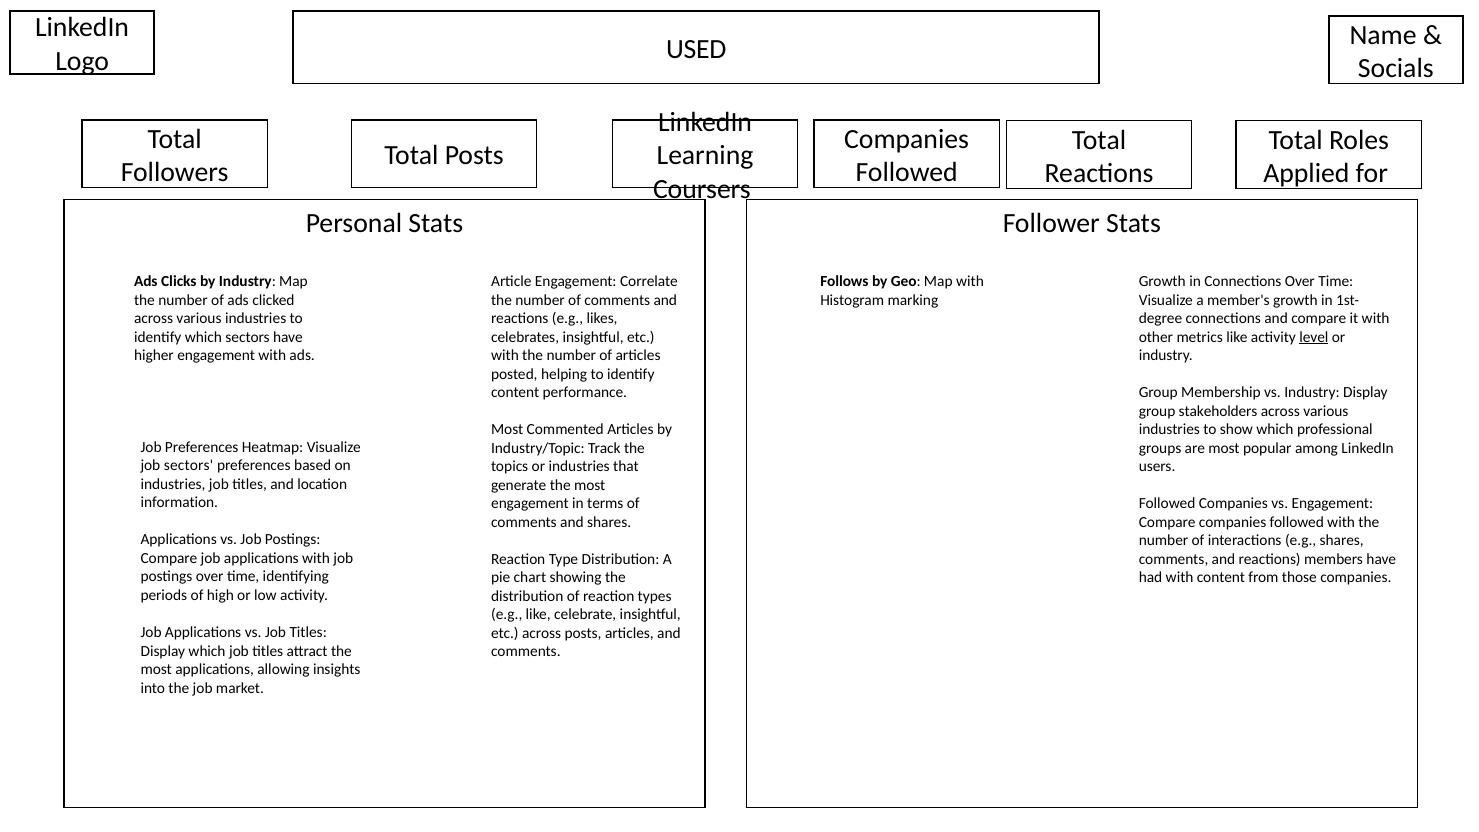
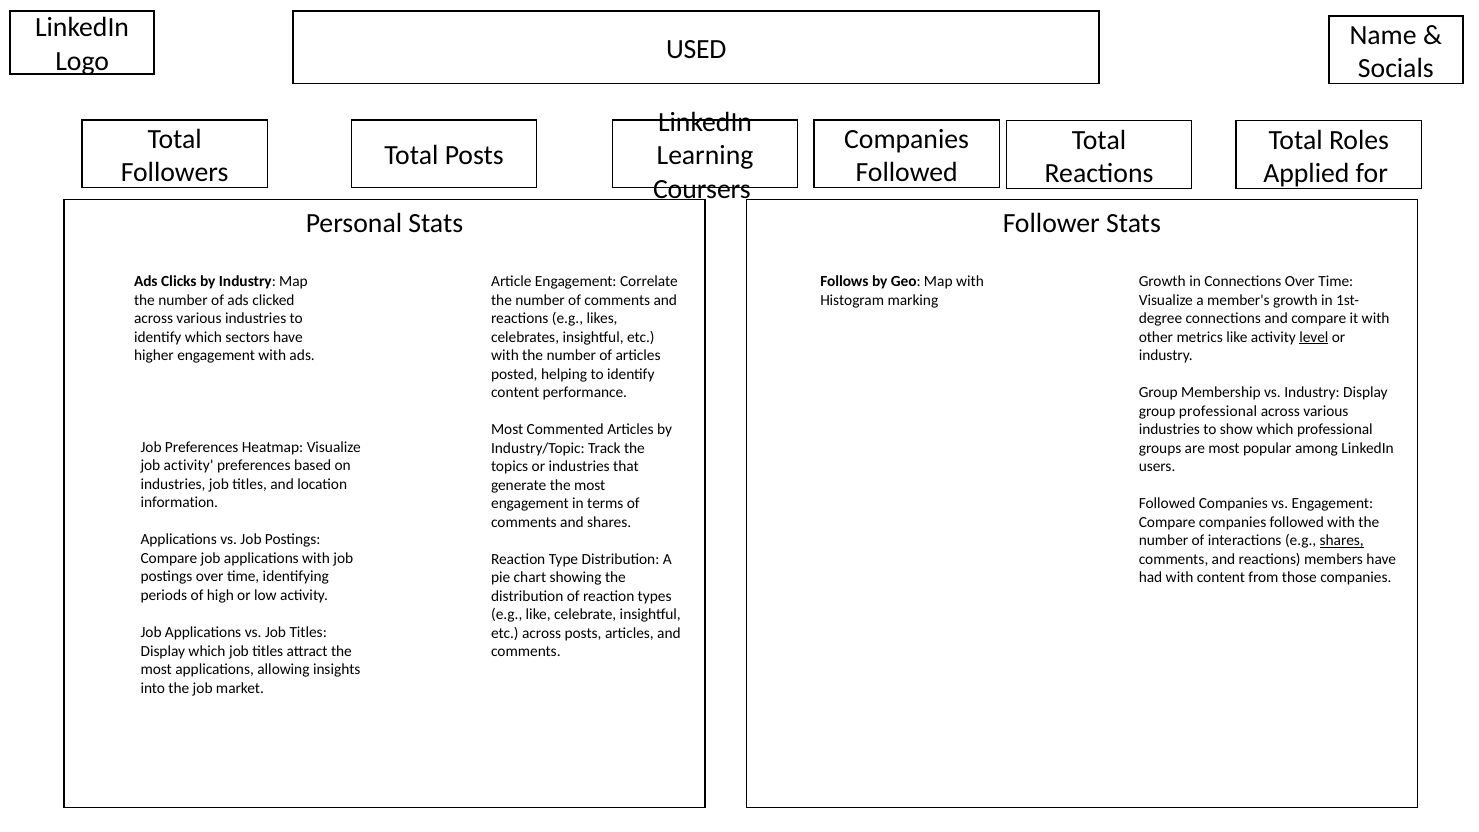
group stakeholders: stakeholders -> professional (1218, 411)
job sectors: sectors -> activity (189, 466)
shares underline: none -> present (1342, 541)
